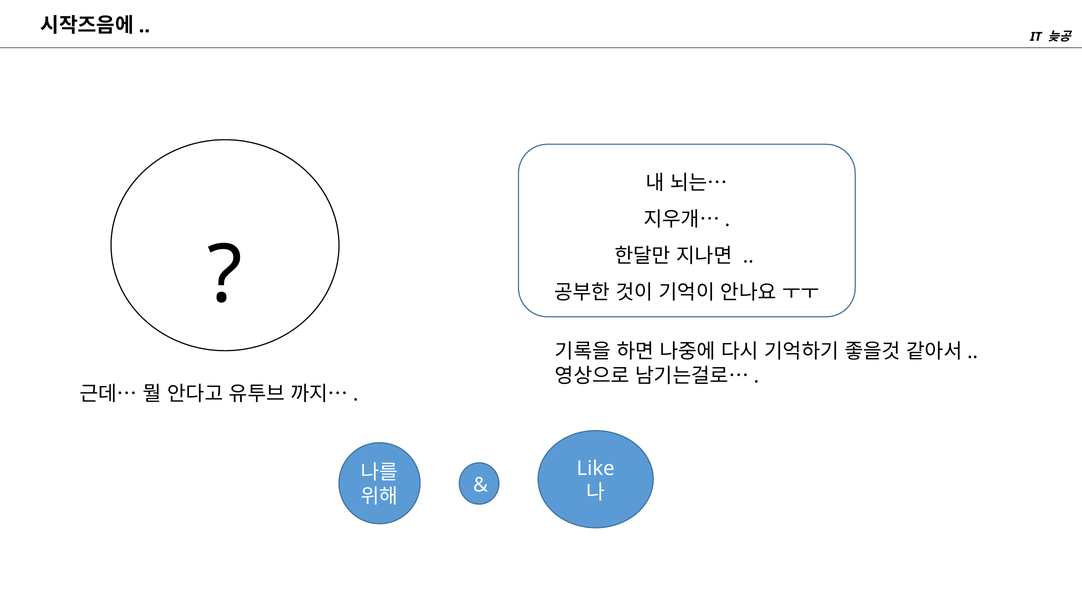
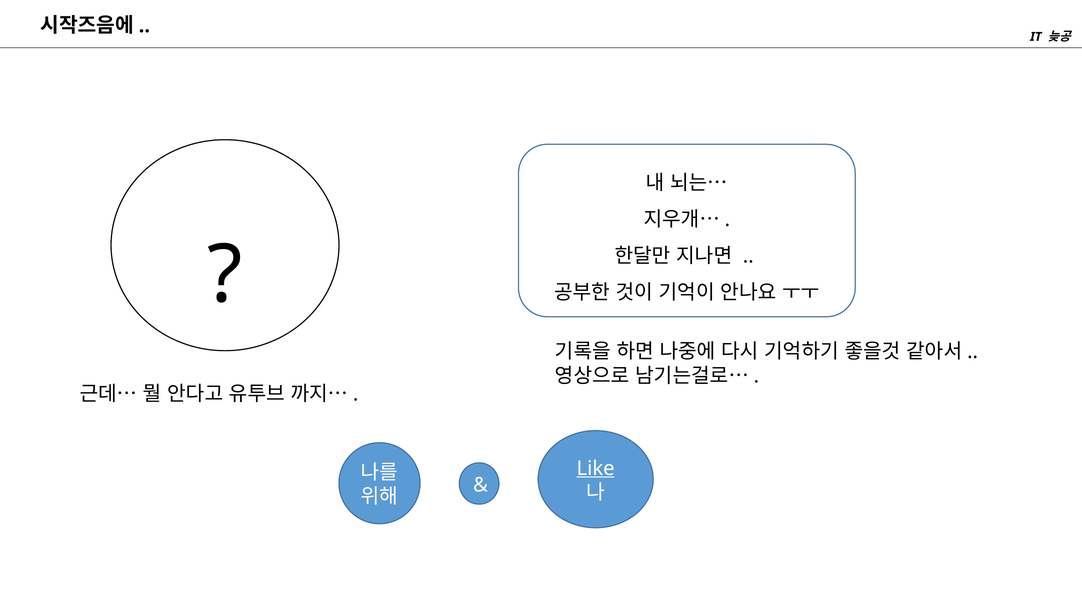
Like underline: none -> present (596, 469)
